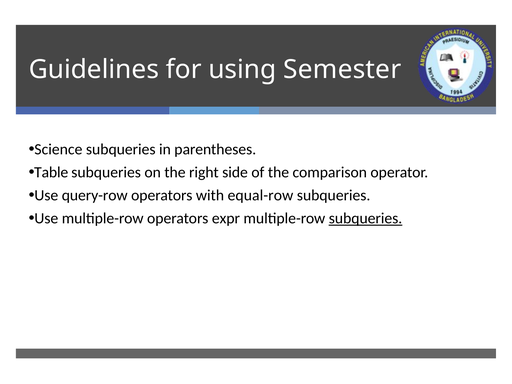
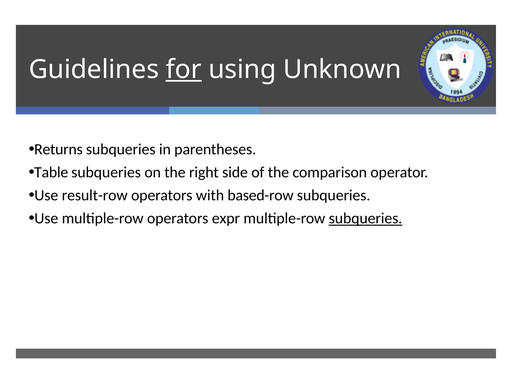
for underline: none -> present (184, 70)
Semester: Semester -> Unknown (342, 70)
Science: Science -> Returns (58, 149)
query-row: query-row -> result-row (95, 195)
equal-row: equal-row -> based-row (261, 195)
